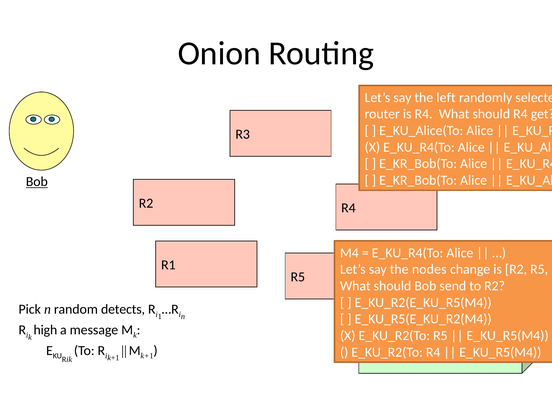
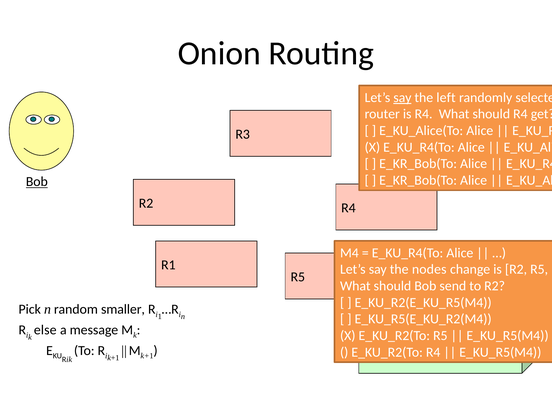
say underline: none -> present (402, 98)
detects: detects -> smaller (123, 309)
high: high -> else (45, 330)
